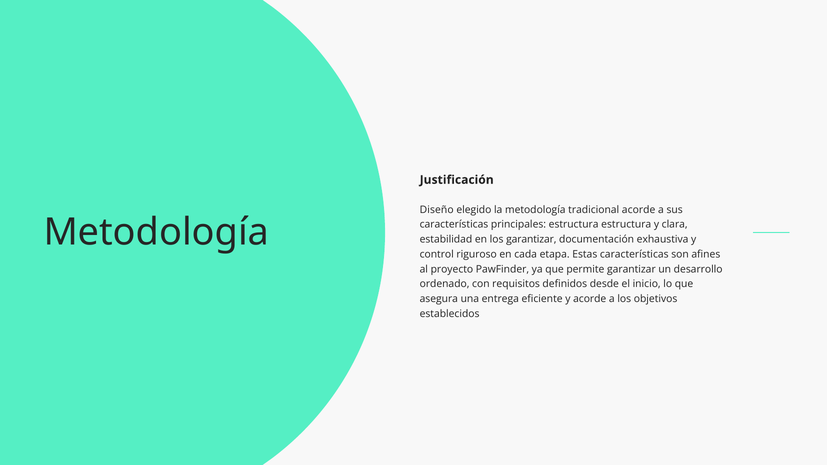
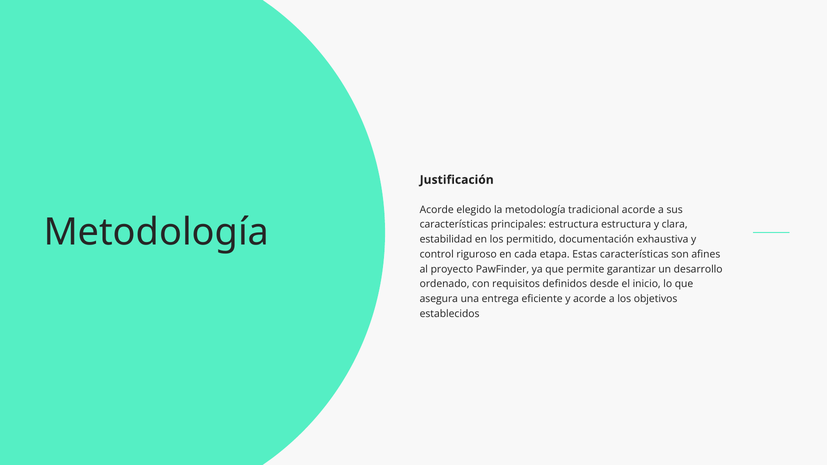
Diseño: Diseño -> Acorde (437, 210)
los garantizar: garantizar -> permitido (531, 240)
